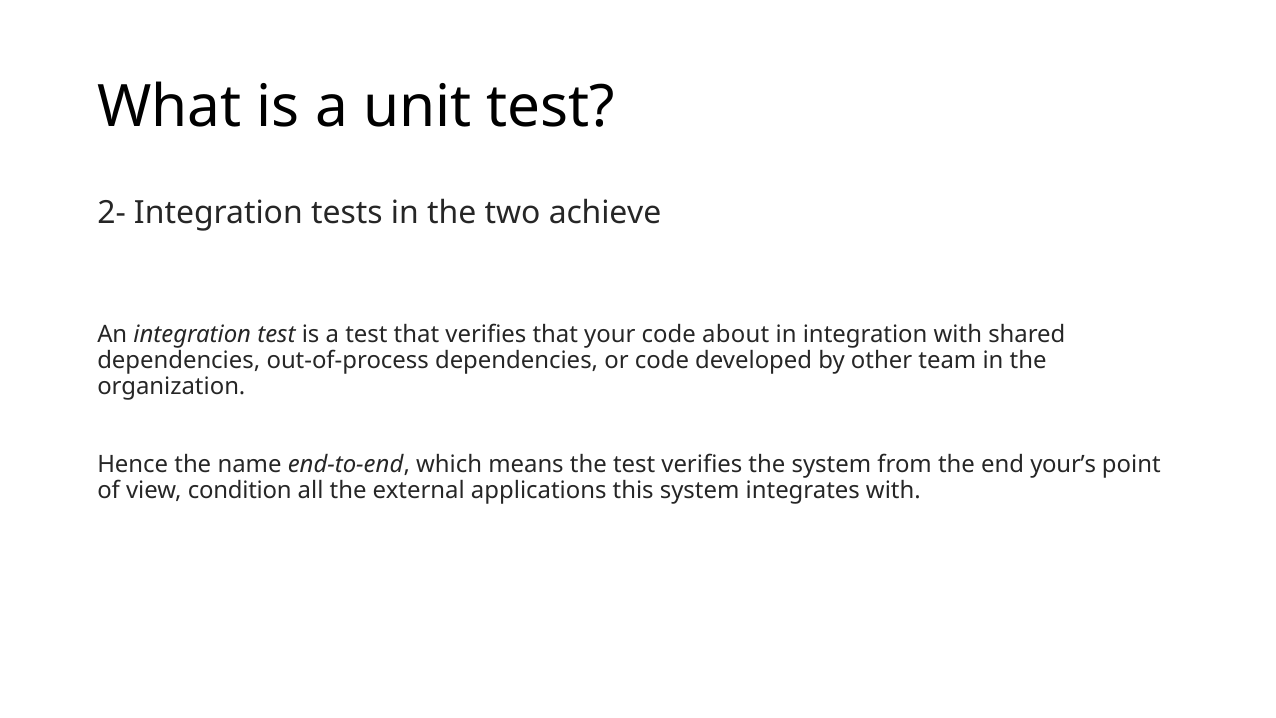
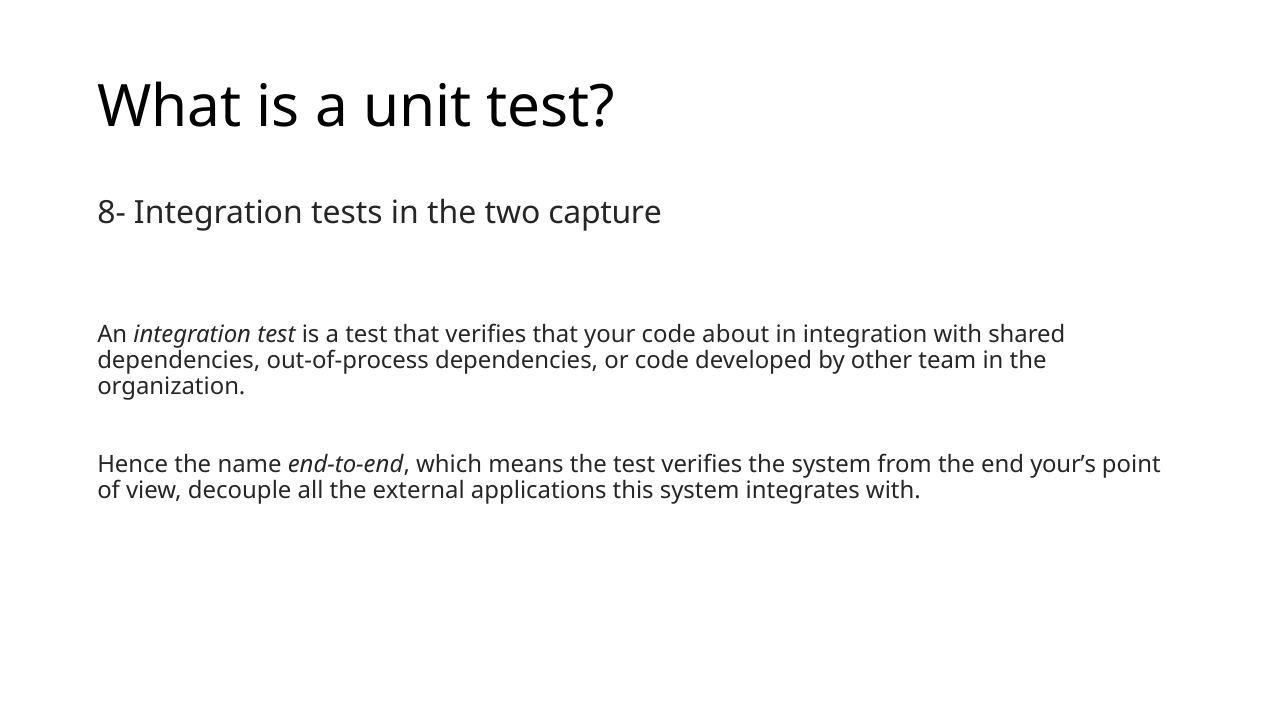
2-: 2- -> 8- (112, 213)
achieve: achieve -> capture (605, 213)
condition: condition -> decouple (240, 490)
